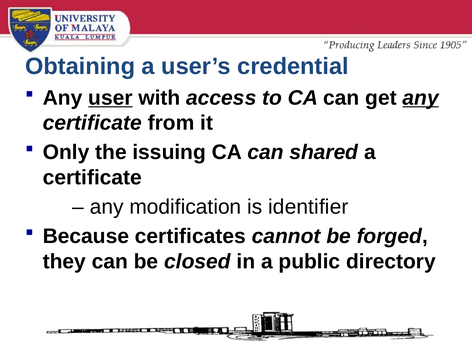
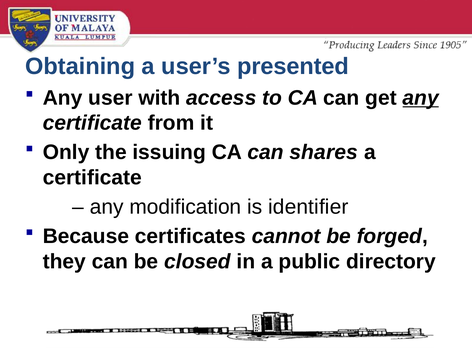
credential: credential -> presented (293, 66)
user underline: present -> none (110, 98)
shared: shared -> shares (324, 152)
